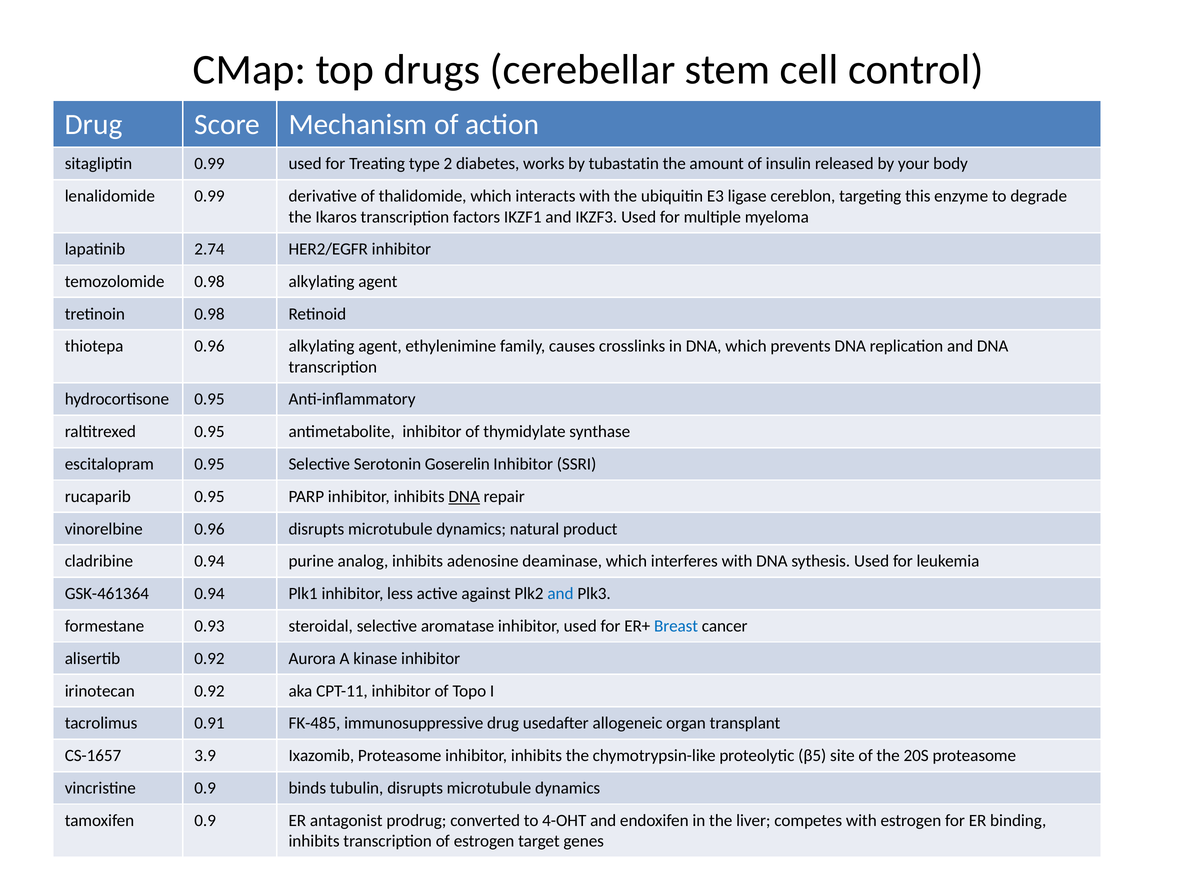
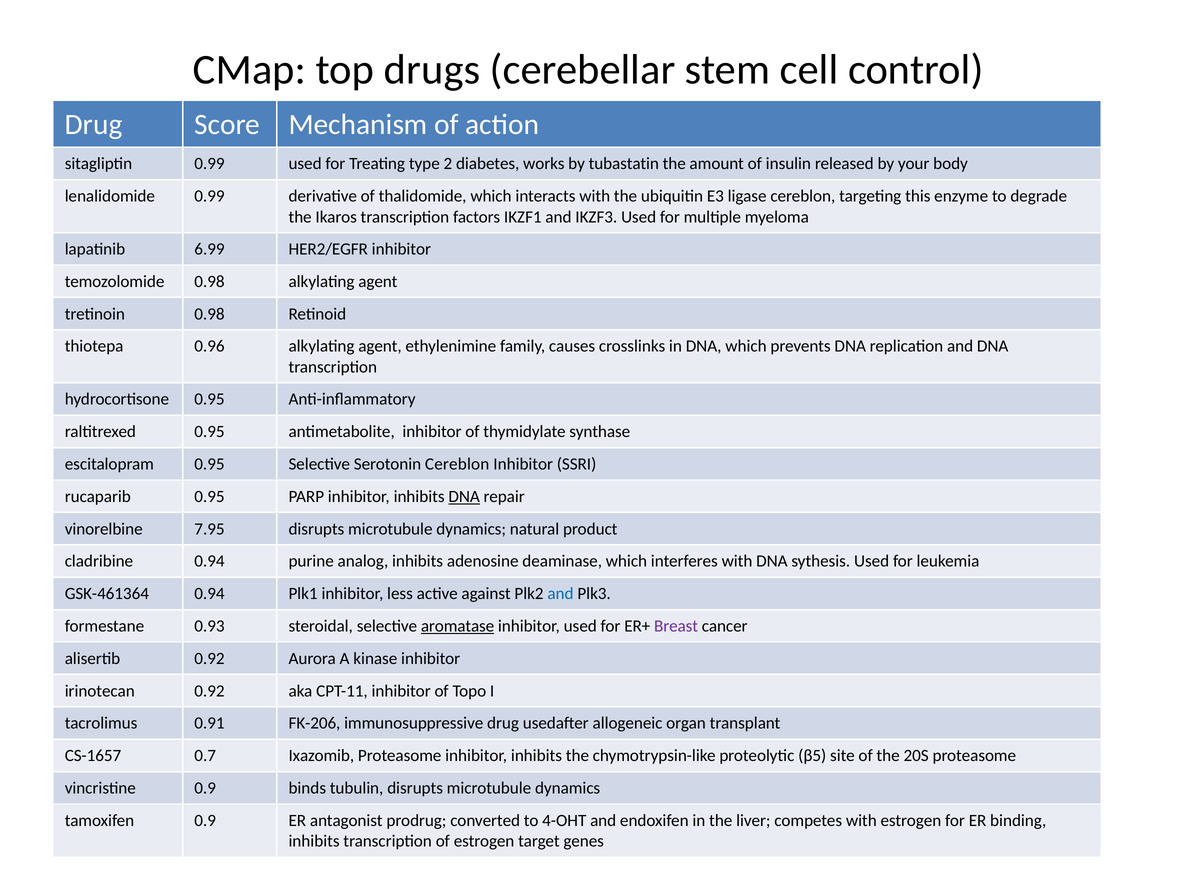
2.74: 2.74 -> 6.99 (210, 249)
Serotonin Goserelin: Goserelin -> Cereblon (457, 464)
vinorelbine 0.96: 0.96 -> 7.95 (210, 529)
aromatase underline: none -> present (458, 626)
Breast colour: blue -> purple (676, 626)
FK-485: FK-485 -> FK-206 (314, 724)
3.9: 3.9 -> 0.7 (205, 756)
